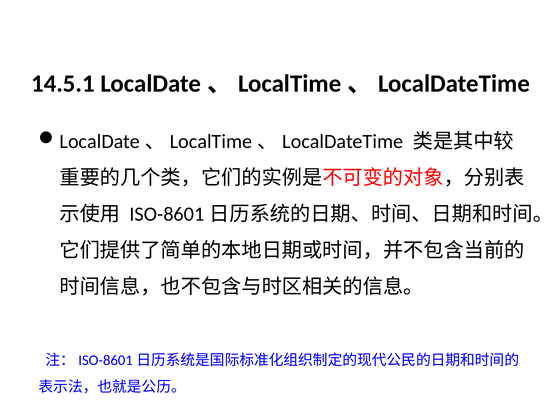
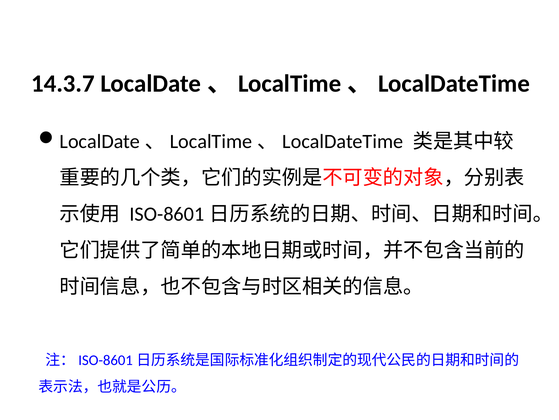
14.5.1: 14.5.1 -> 14.3.7 (63, 83)
